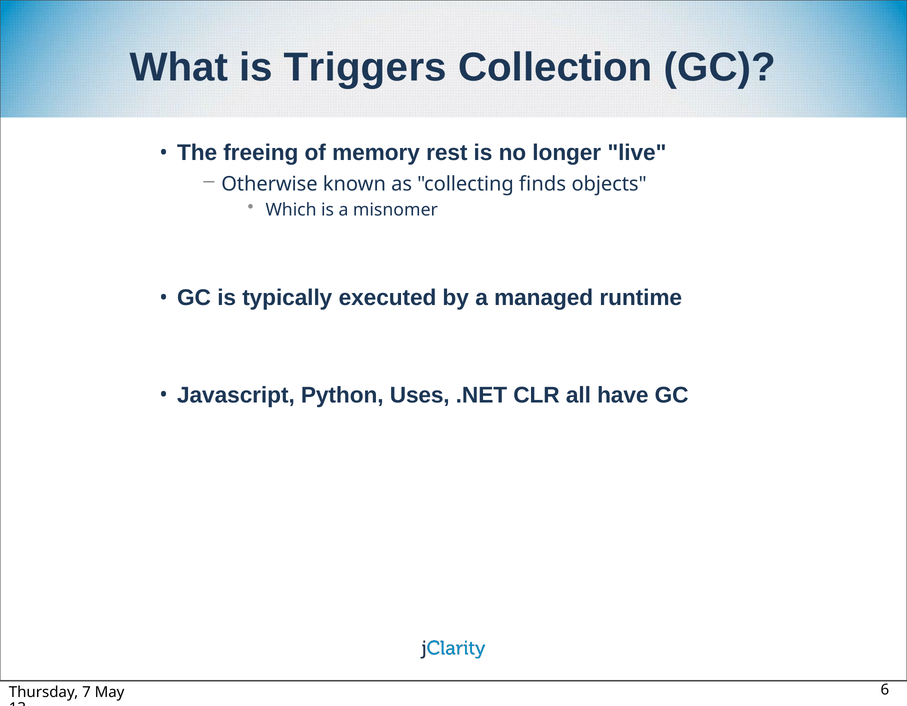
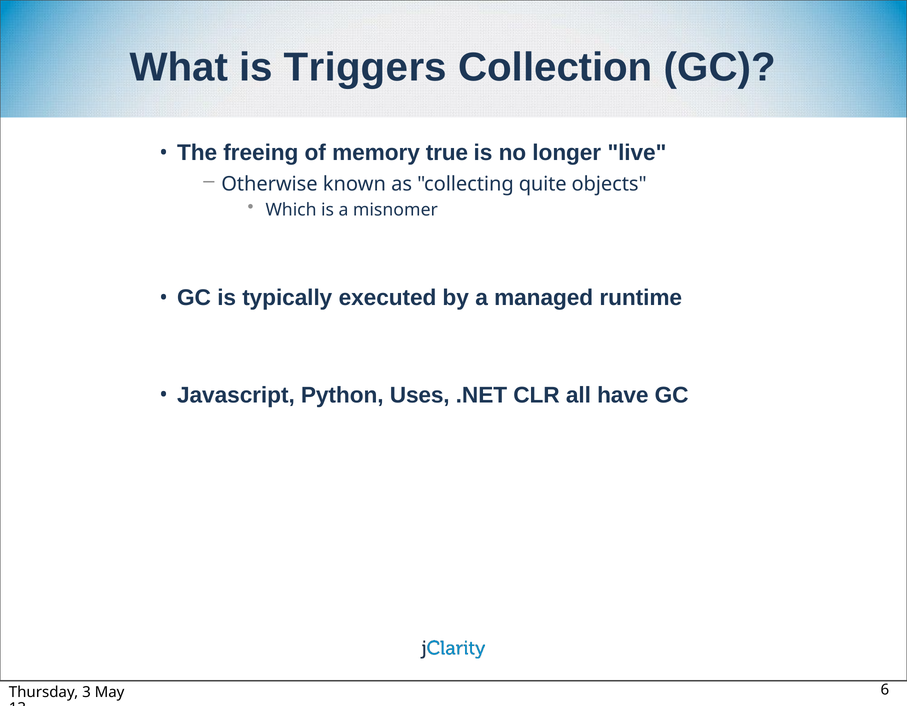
rest: rest -> true (447, 153)
finds: finds -> quite (543, 184)
7: 7 -> 3 (86, 692)
